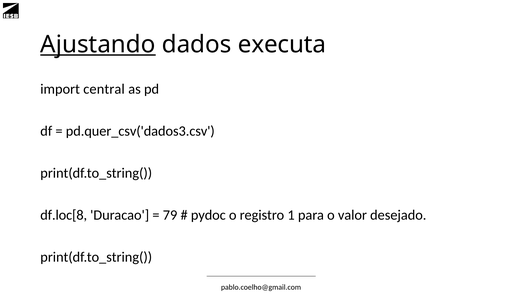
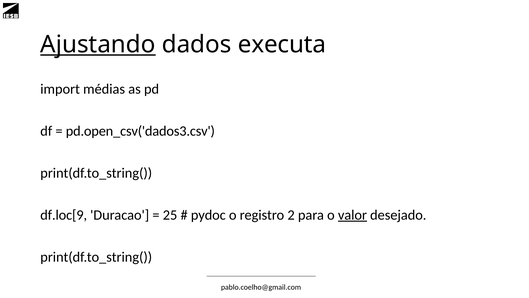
central: central -> médias (104, 89)
pd.quer_csv('dados3.csv: pd.quer_csv('dados3.csv -> pd.open_csv('dados3.csv (140, 131)
df.loc[8: df.loc[8 -> df.loc[9 (64, 215)
79: 79 -> 25 (170, 215)
1: 1 -> 2 (291, 215)
valor underline: none -> present (352, 215)
